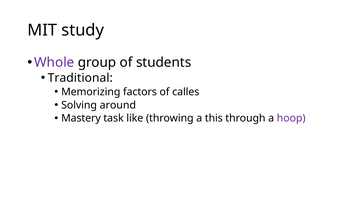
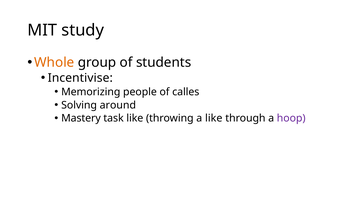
Whole colour: purple -> orange (54, 62)
Traditional: Traditional -> Incentivise (80, 78)
factors: factors -> people (140, 92)
a this: this -> like (214, 119)
